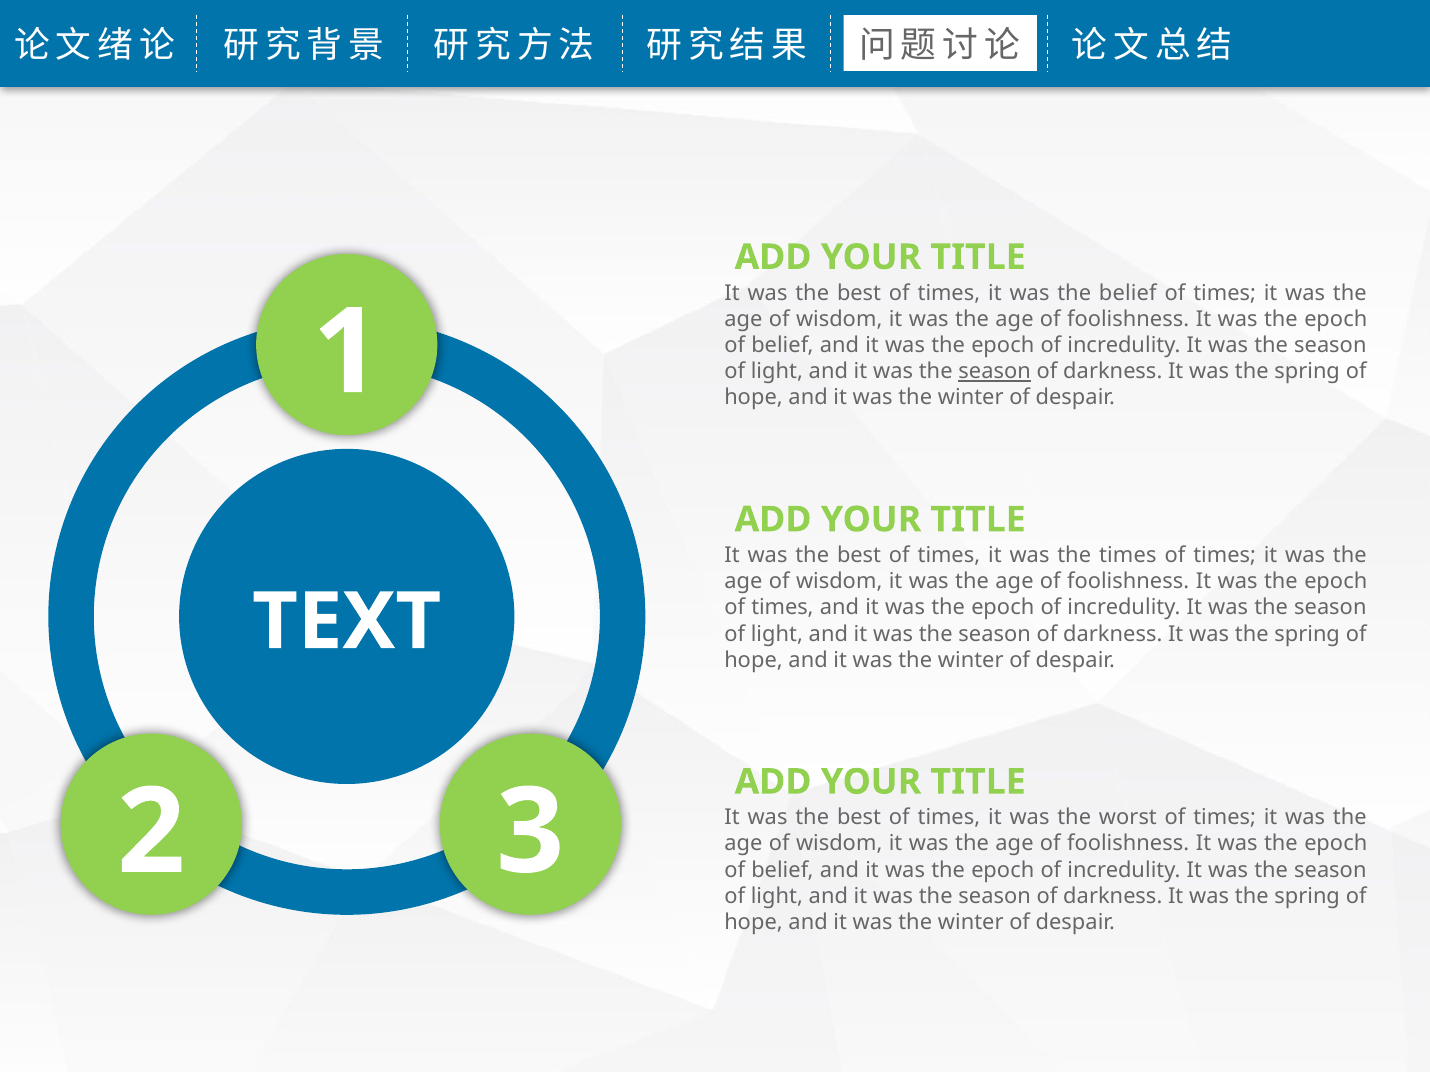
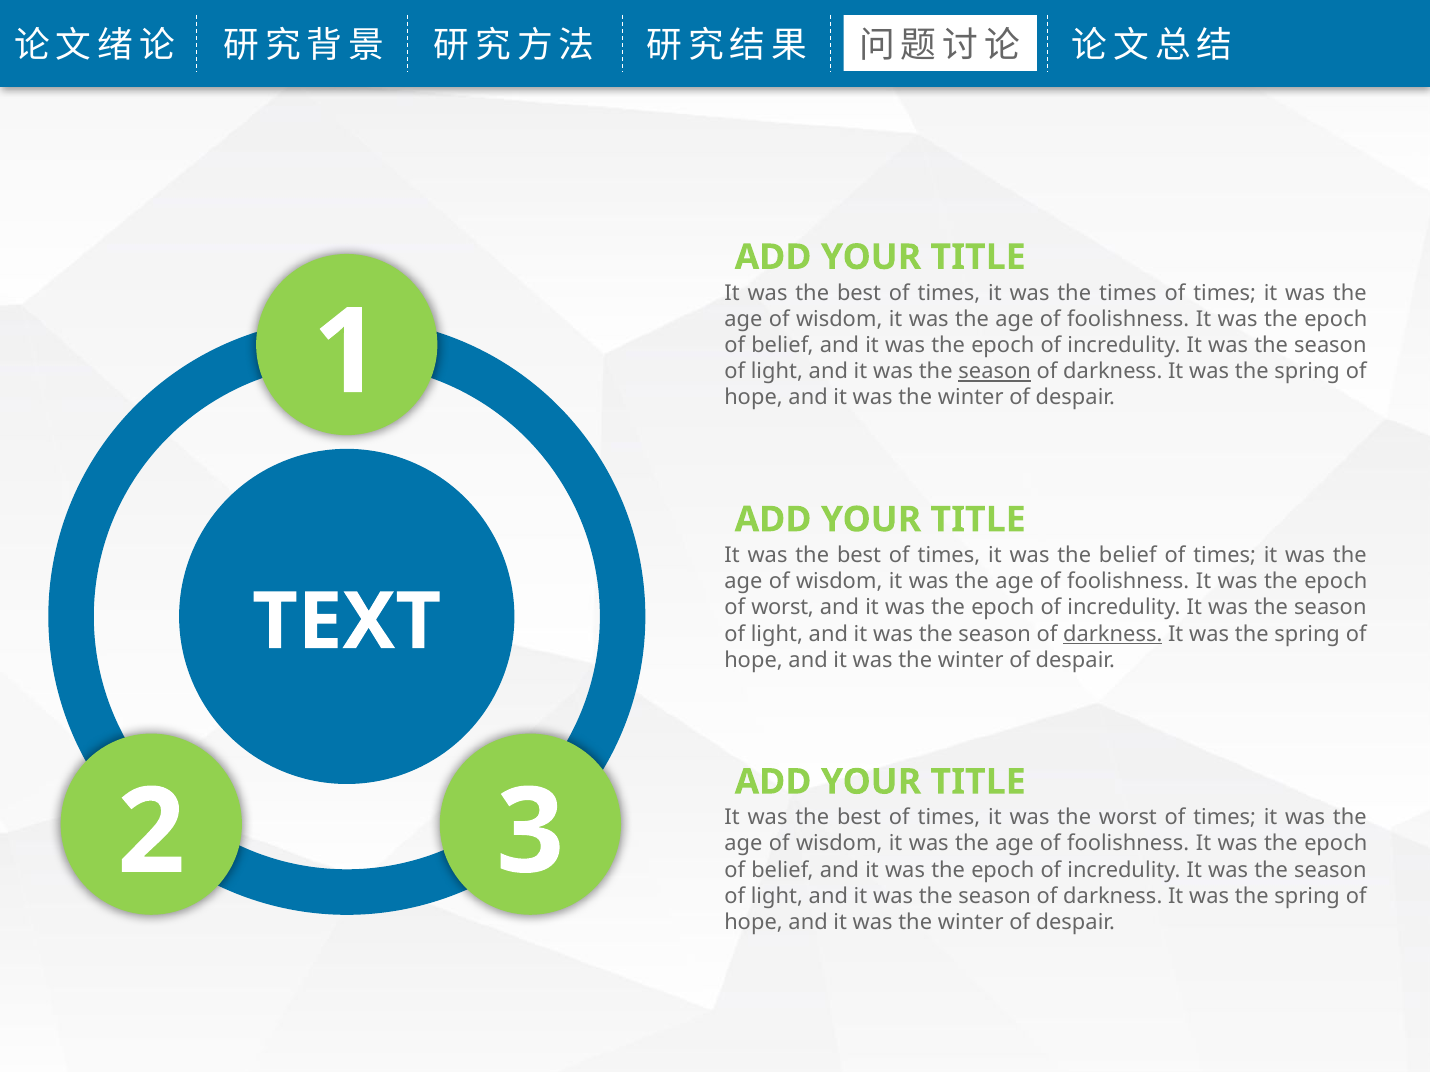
the belief: belief -> times (1128, 293)
the times: times -> belief (1128, 555)
times: times -> worst (783, 608)
darkness underline: none -> present (1113, 634)
